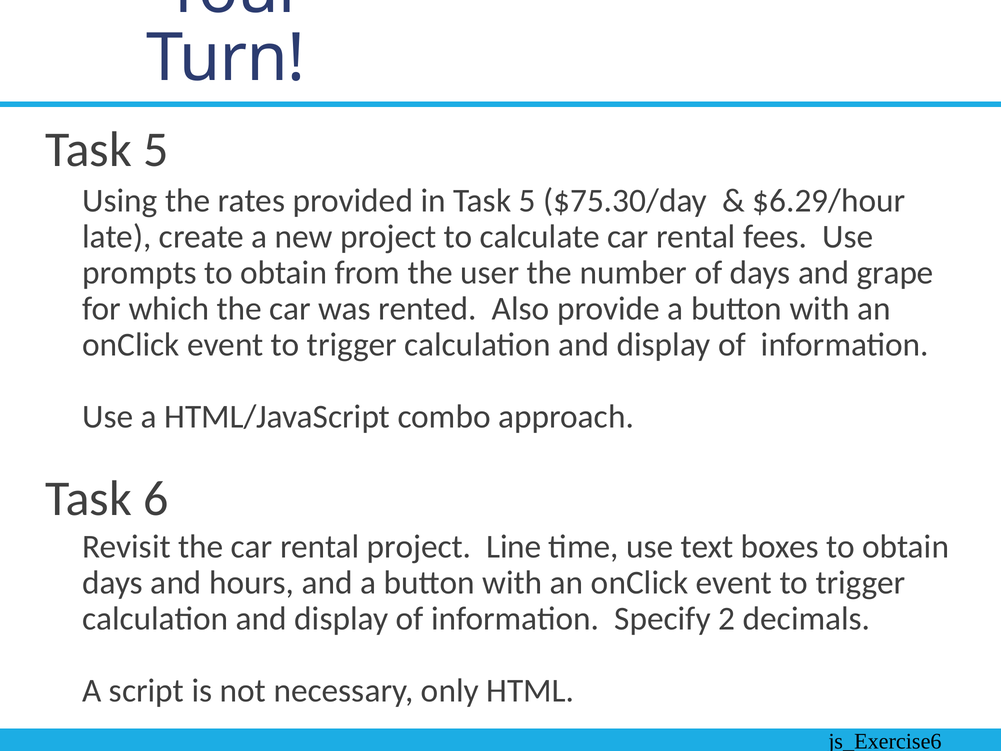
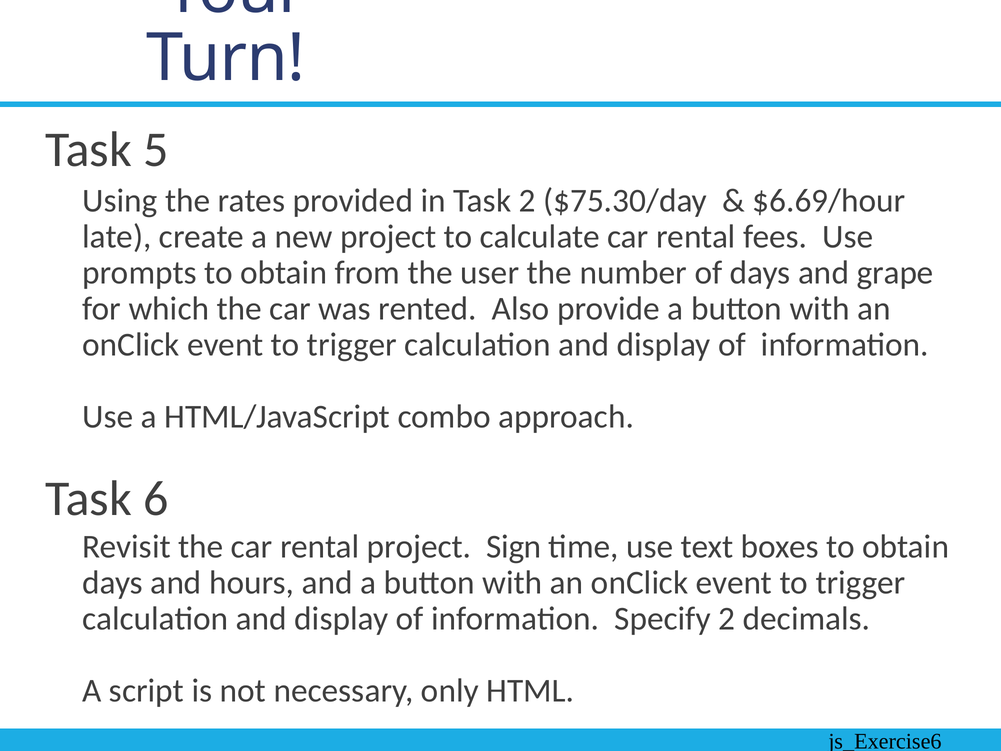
in Task 5: 5 -> 2 (527, 200)
$6.29/hour: $6.29/hour -> $6.69/hour (829, 200)
Line: Line -> Sign (514, 547)
